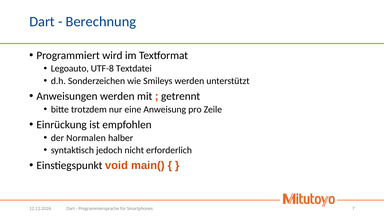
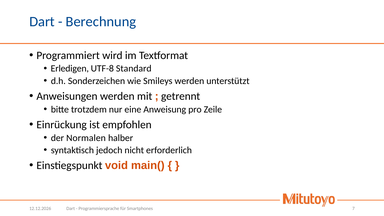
Legoauto: Legoauto -> Erledigen (70, 69)
Textdatei: Textdatei -> Standard (134, 69)
